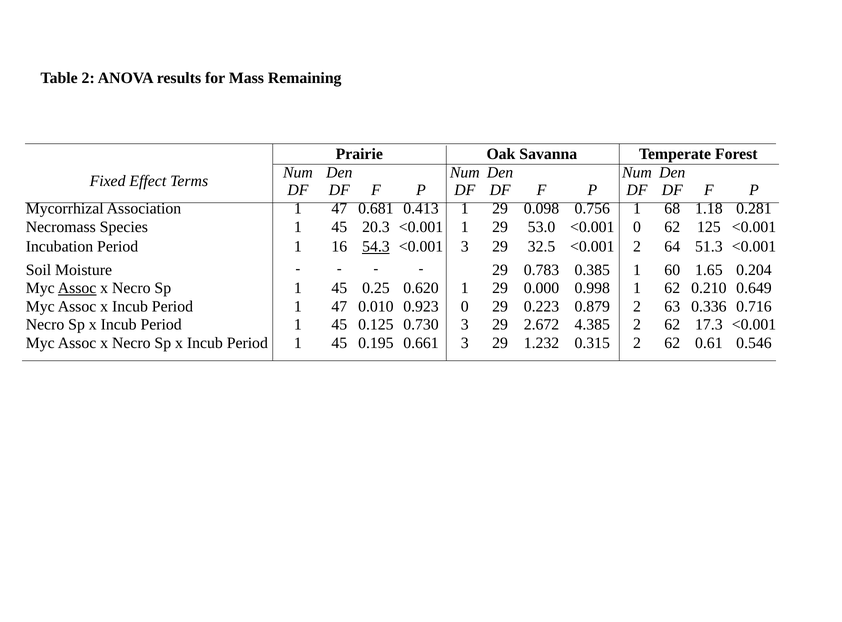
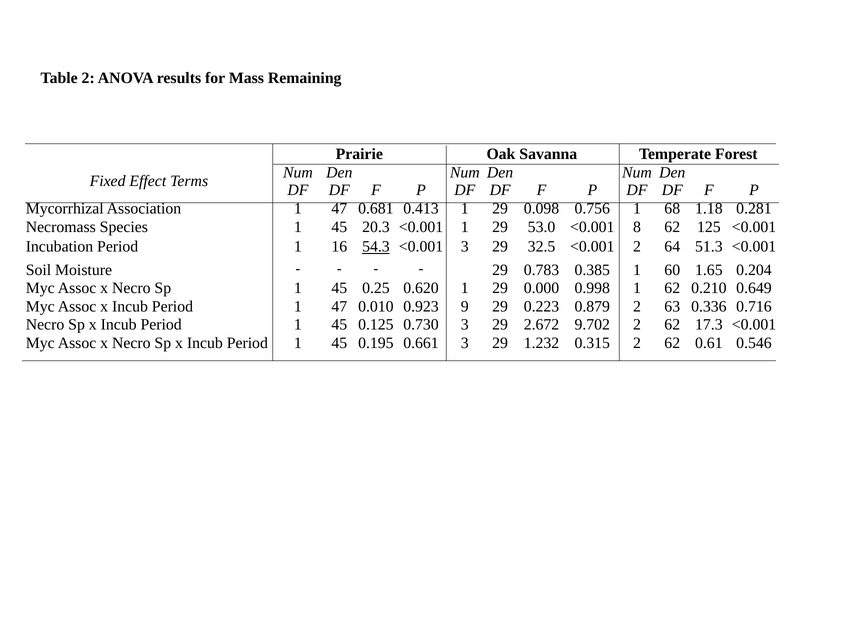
<0.001 0: 0 -> 8 (637, 227)
Assoc underline: present -> none (77, 288)
0.923 0: 0 -> 9 (465, 306)
4.385: 4.385 -> 9.702 (592, 325)
